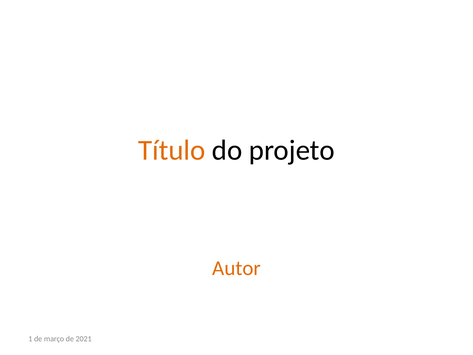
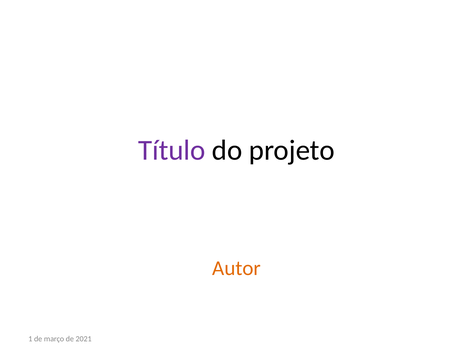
Título colour: orange -> purple (172, 150)
